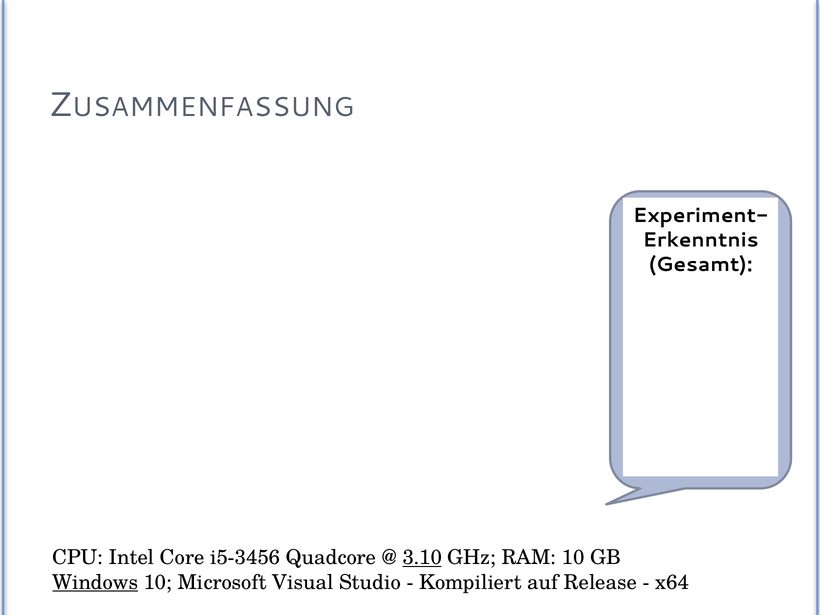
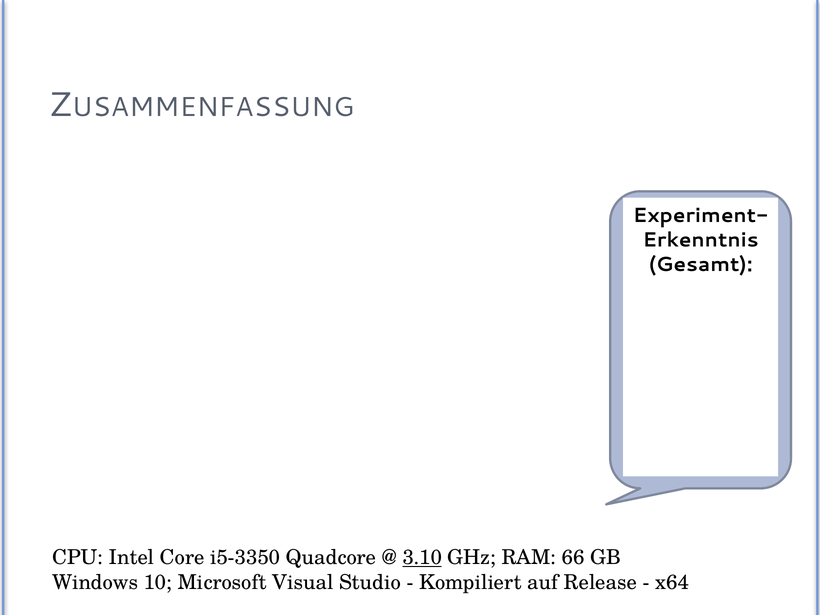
i5-3456: i5-3456 -> i5-3350 (245, 558)
RAM 10: 10 -> 66 (573, 558)
Windows underline: present -> none (95, 582)
